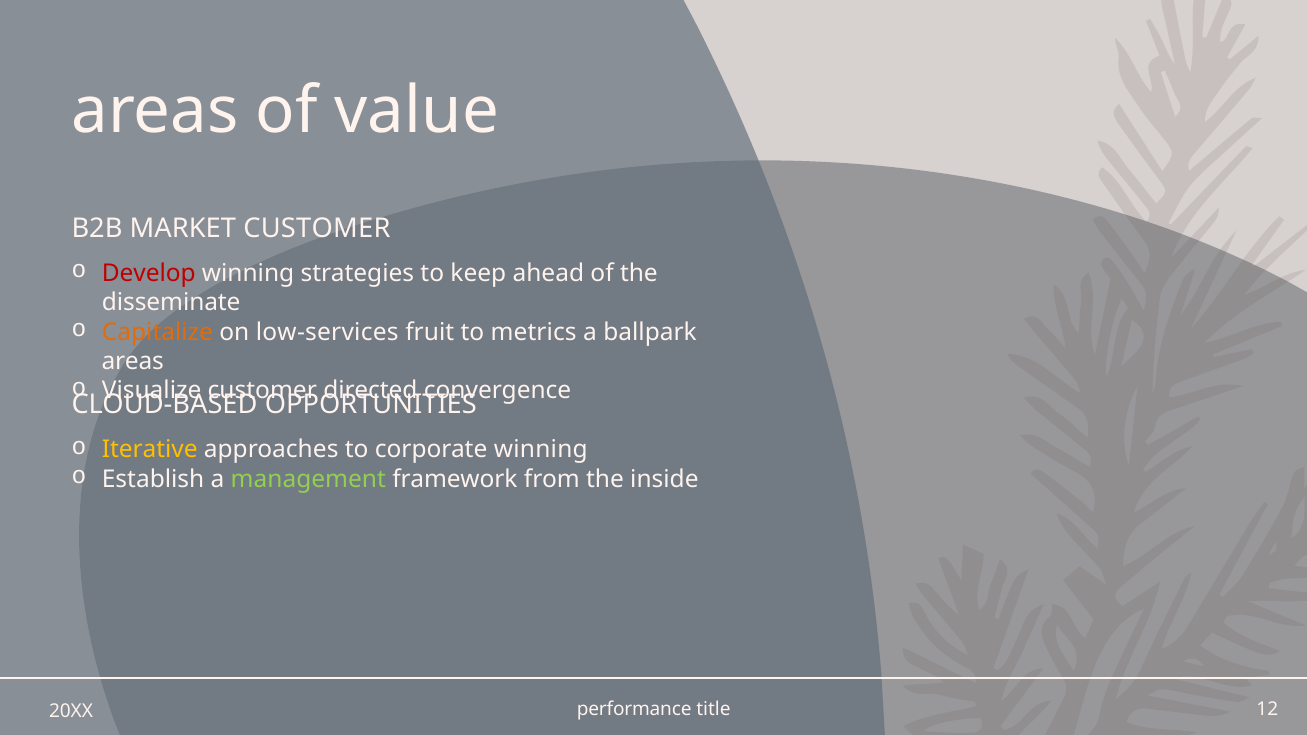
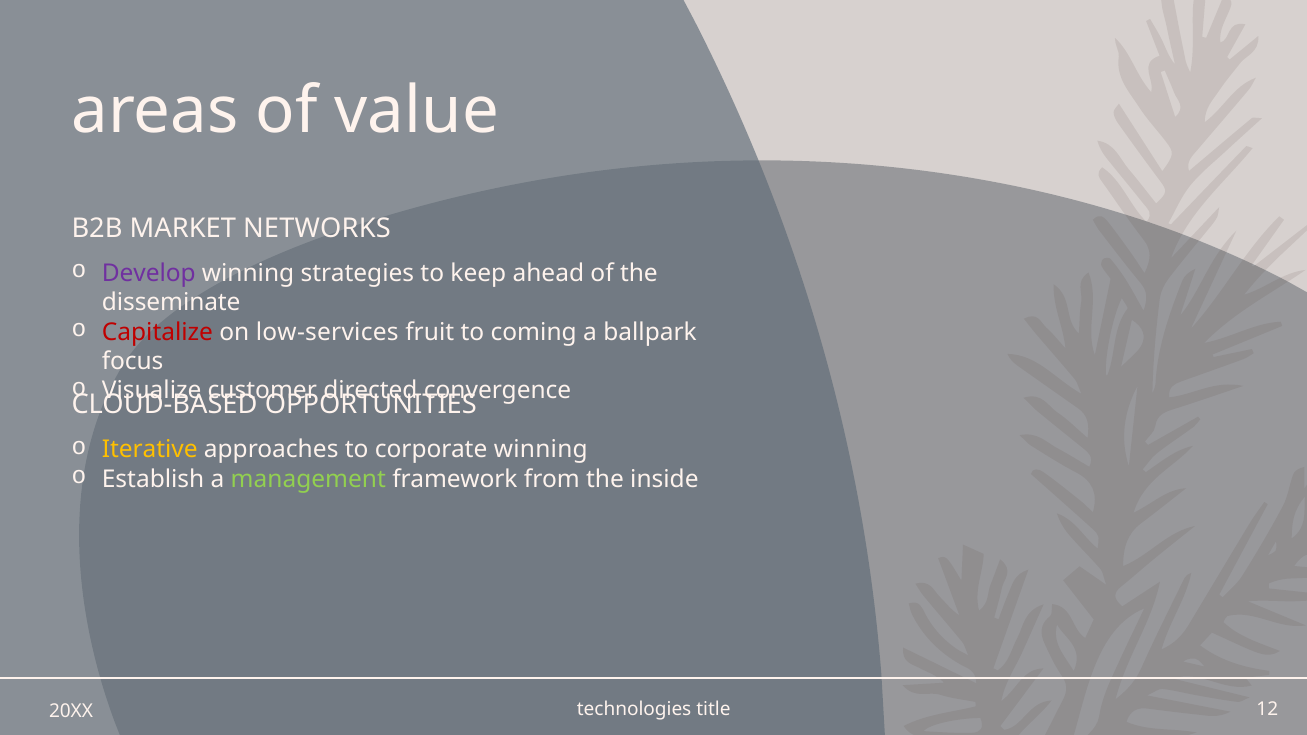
MARKET CUSTOMER: CUSTOMER -> NETWORKS (317, 228)
Develop colour: red -> purple (149, 273)
Capitalize colour: orange -> red (157, 332)
metrics: metrics -> coming (534, 332)
areas: areas -> focus (133, 361)
performance: performance -> technologies (634, 709)
